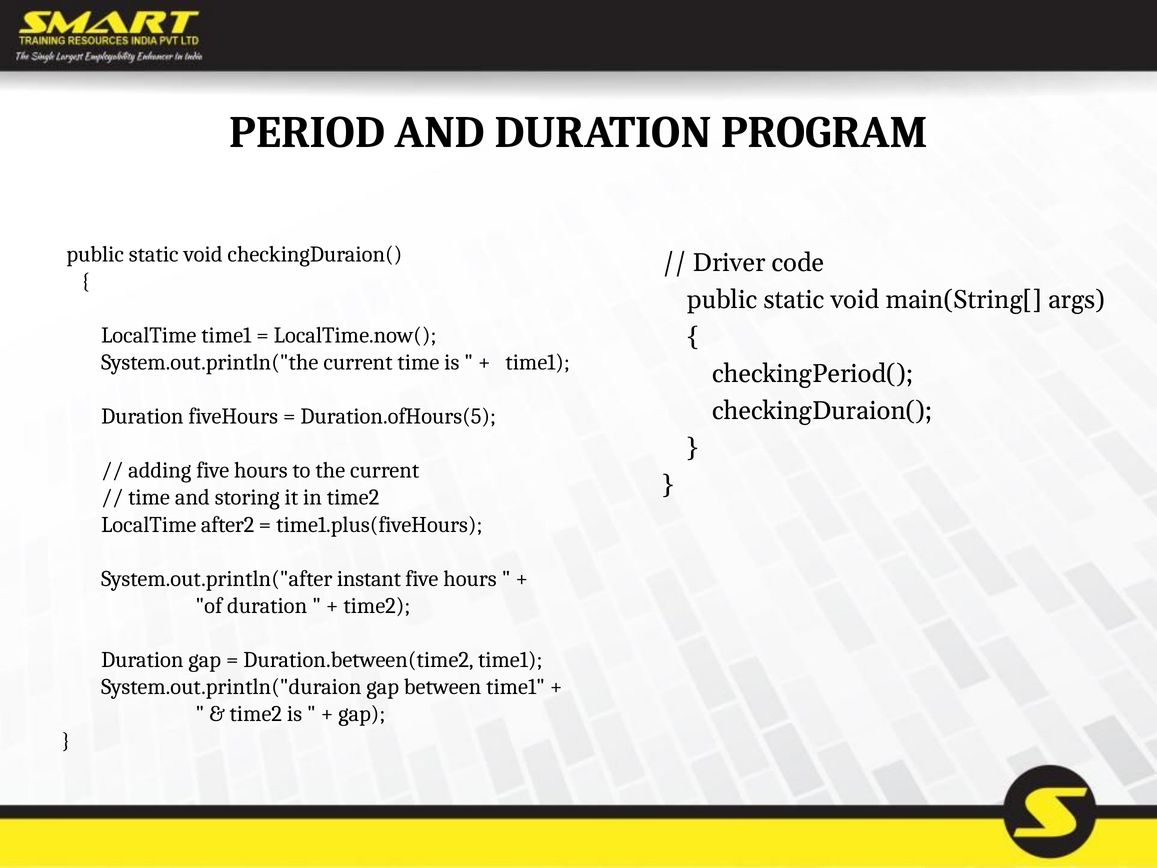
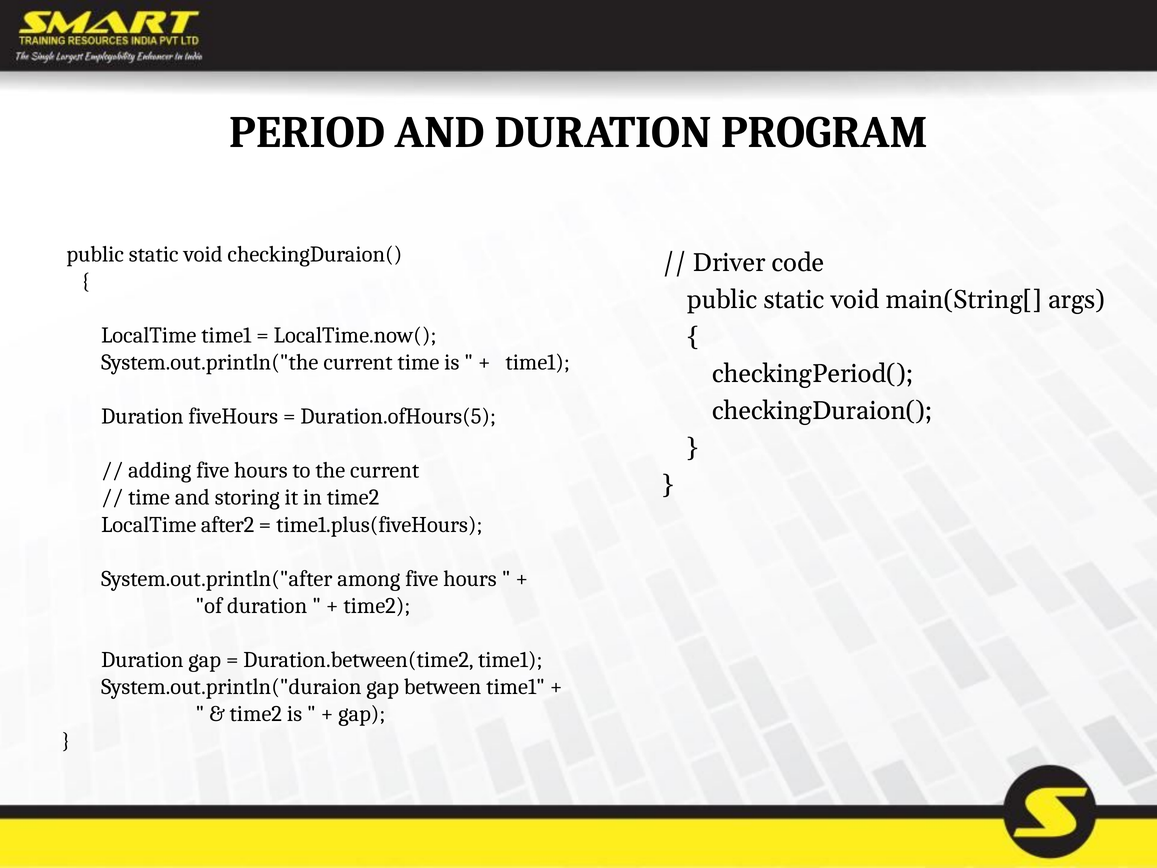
instant: instant -> among (369, 578)
